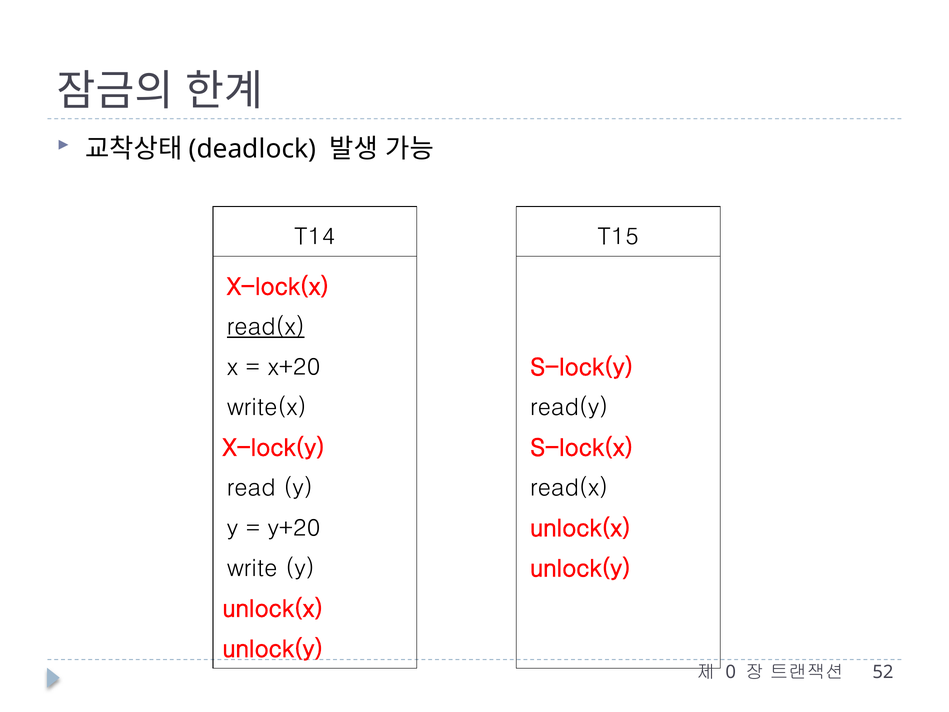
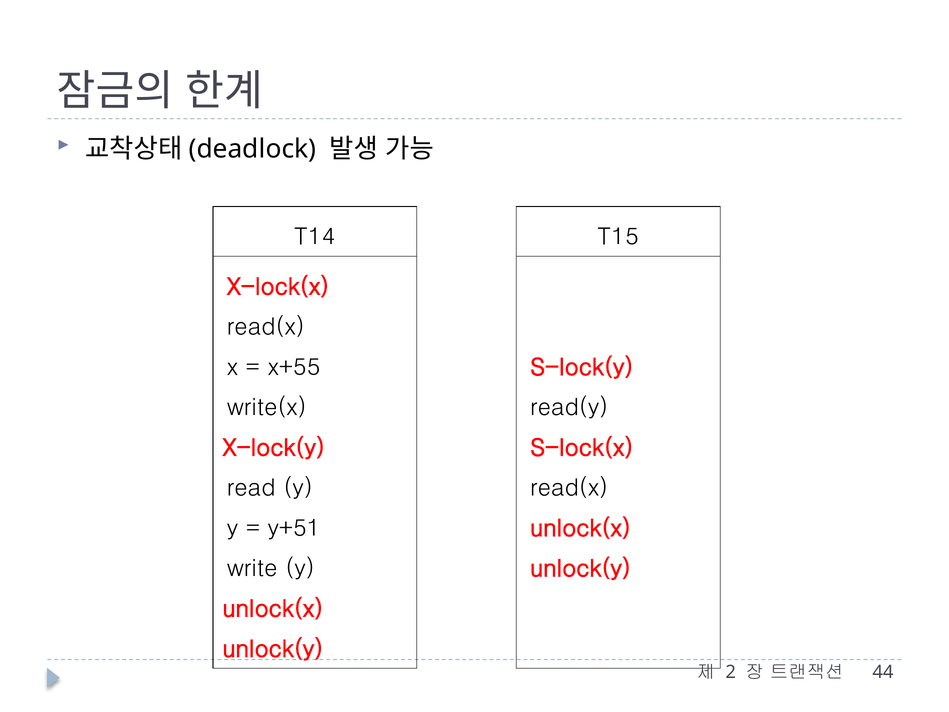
read(x underline: present -> none (266, 327)
x+20: x+20 -> x+55 (294, 367)
y+20: y+20 -> y+51 (294, 528)
0: 0 -> 2 (731, 672)
52: 52 -> 44 (883, 672)
